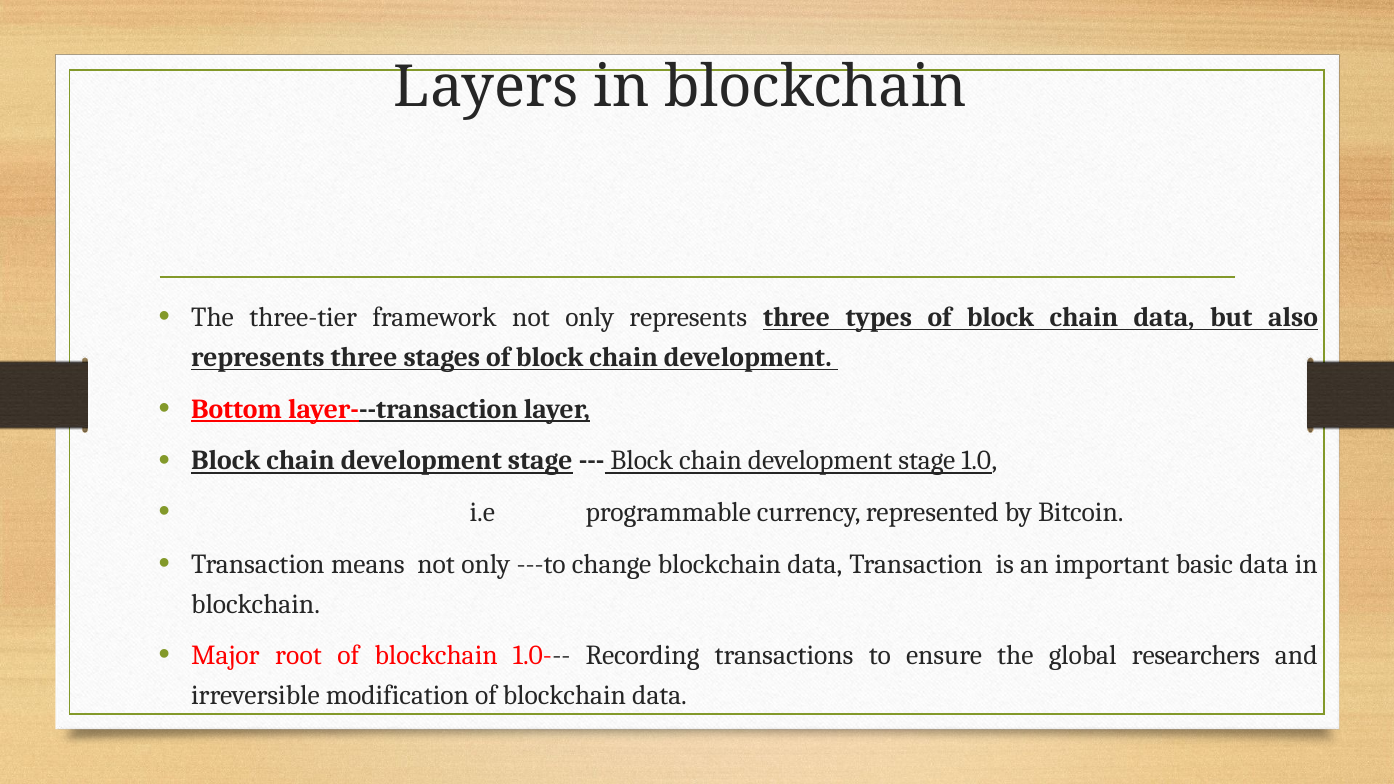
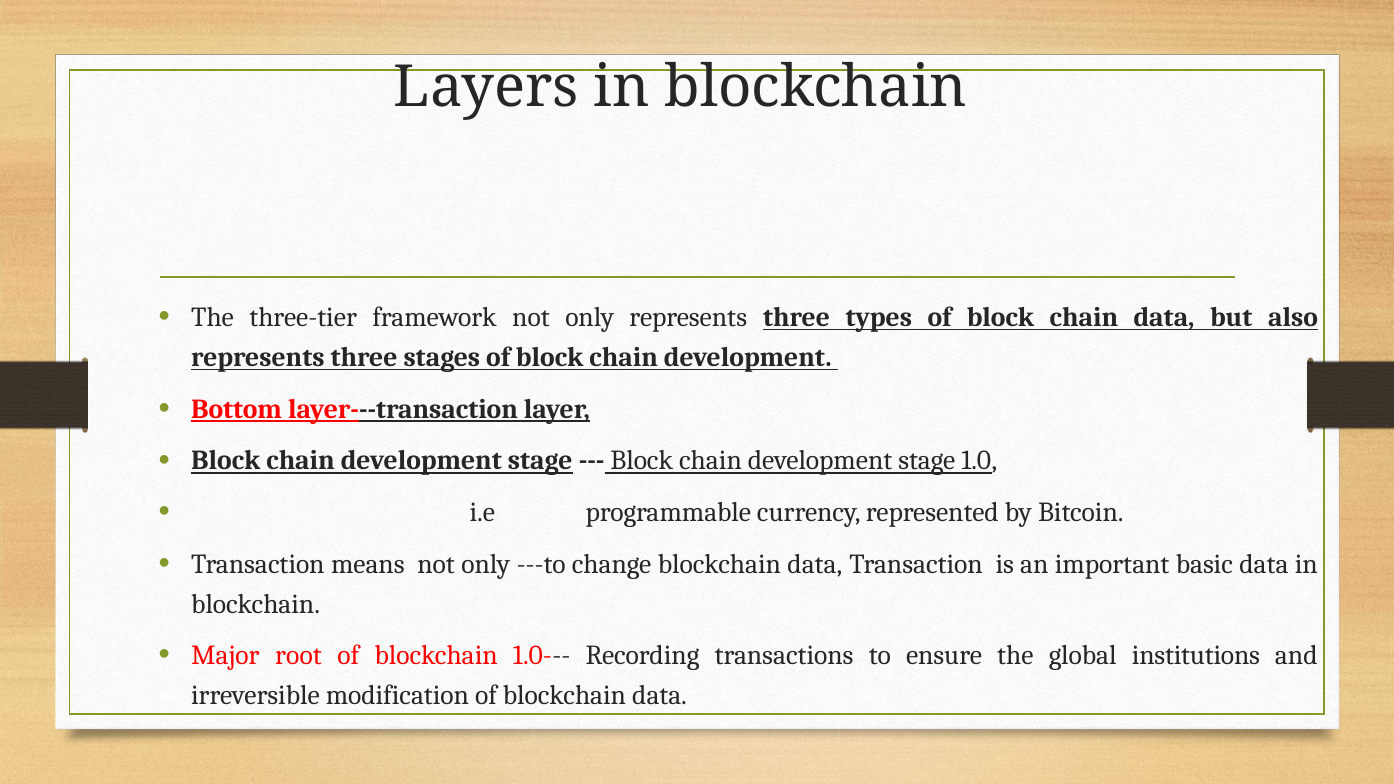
researchers: researchers -> institutions (1196, 656)
